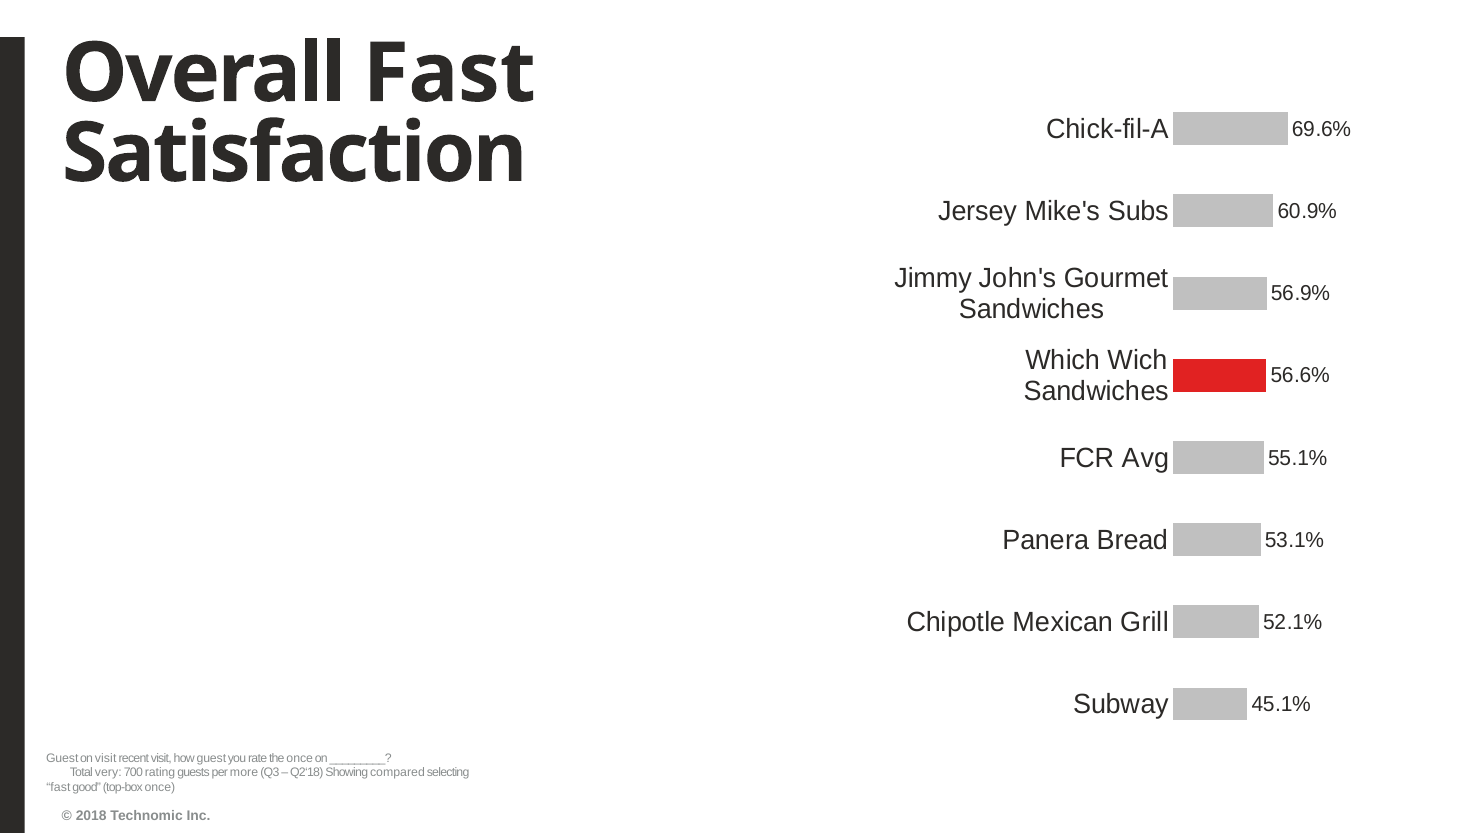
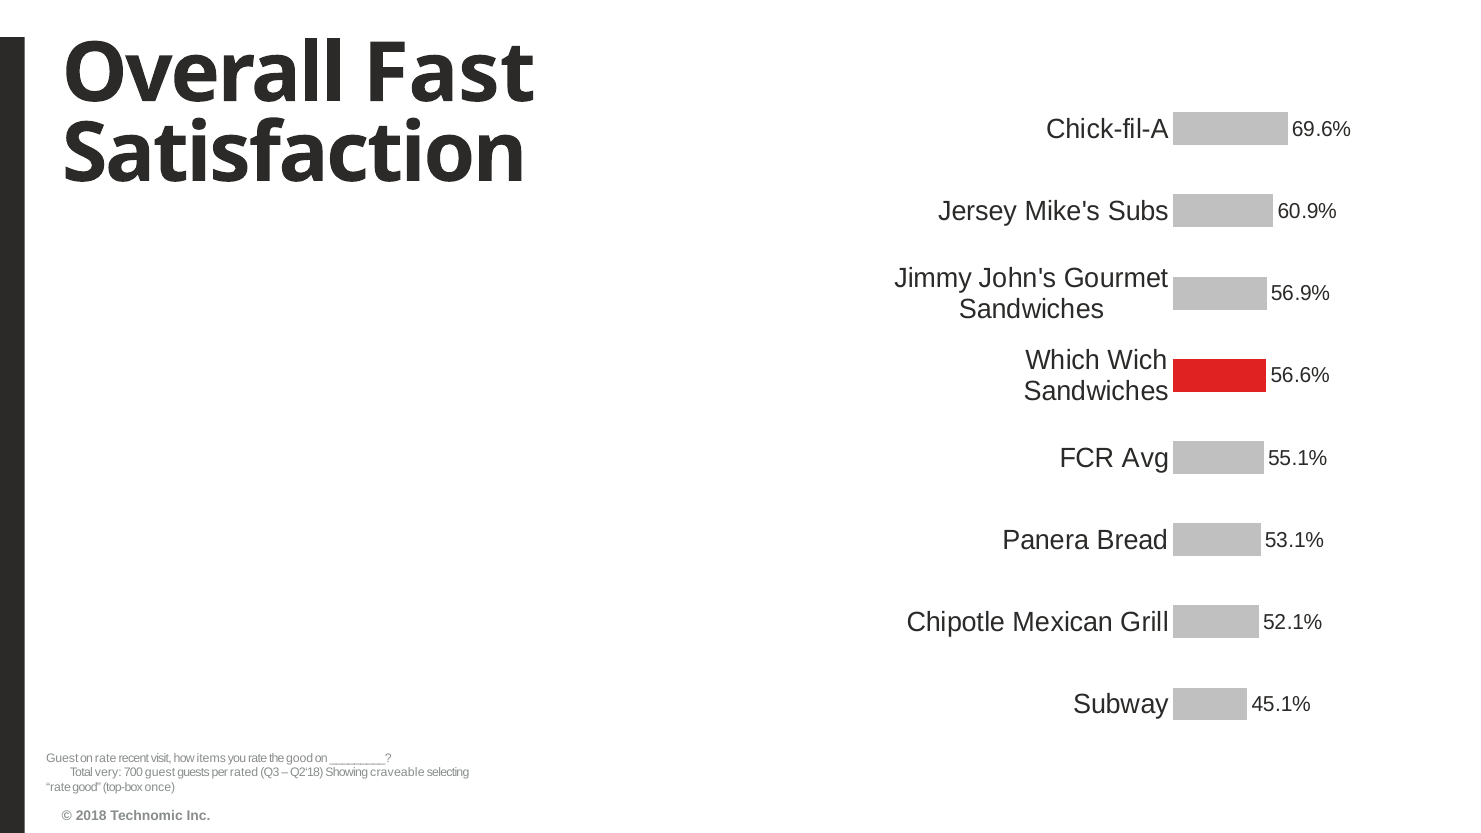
on visit: visit -> rate (106, 758)
how guest: guest -> items (211, 758)
the once: once -> good (300, 758)
700 rating: rating -> guest (160, 773)
more: more -> rated (244, 773)
compared: compared -> craveable (397, 773)
fast: fast -> rate (58, 788)
